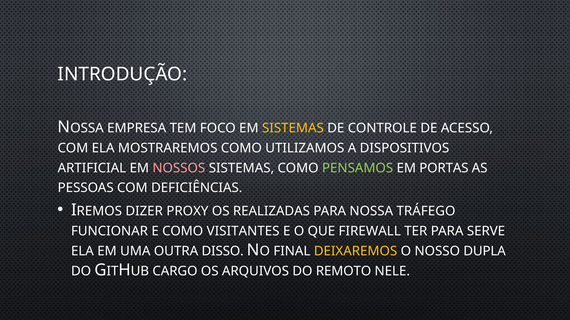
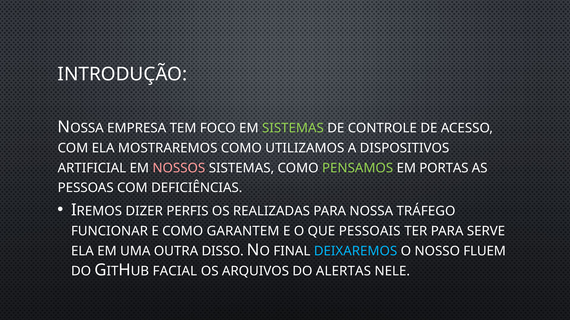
SISTEMAS colour: yellow -> light green (293, 128)
PROXY: PROXY -> PERFIS (187, 212)
VISITANTES: VISITANTES -> GARANTEM (243, 232)
FIREWALL: FIREWALL -> PESSOAIS (370, 232)
DEIXAREMOS colour: yellow -> light blue (356, 252)
DUPLA: DUPLA -> FLUEM (485, 252)
CARGO: CARGO -> FACIAL (175, 271)
REMOTO: REMOTO -> ALERTAS (343, 271)
